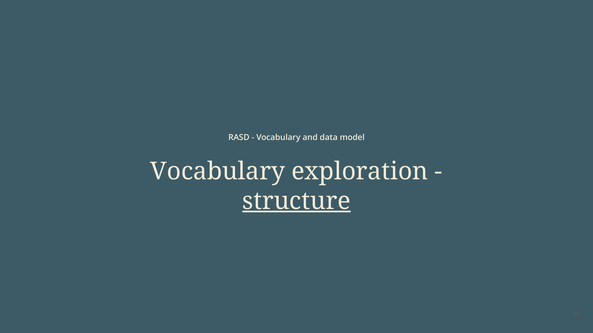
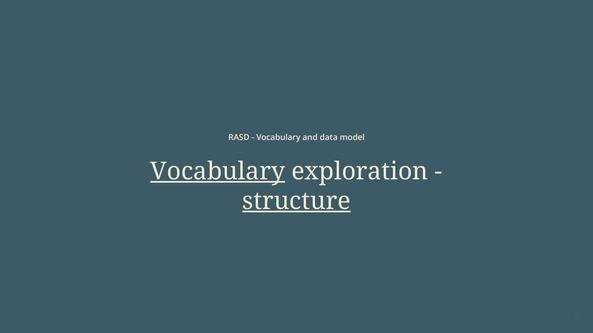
Vocabulary underline: none -> present (218, 172)
